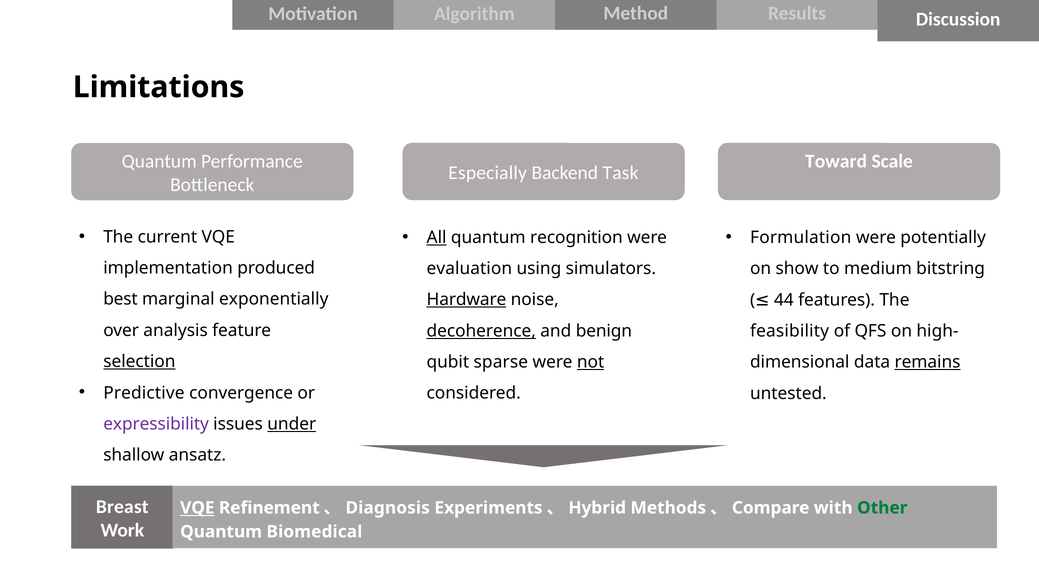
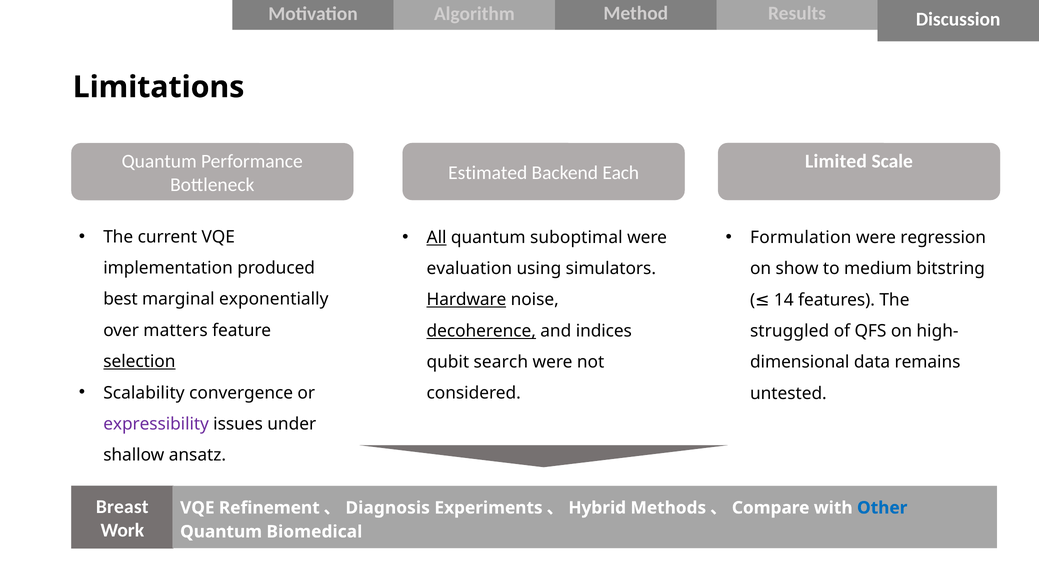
Toward: Toward -> Limited (836, 161)
Especially: Especially -> Estimated (488, 173)
Task: Task -> Each (621, 173)
recognition: recognition -> suboptimal (576, 237)
potentially: potentially -> regression (943, 237)
44: 44 -> 14 (784, 300)
analysis: analysis -> matters (176, 330)
benign: benign -> indices (604, 331)
feasibility: feasibility -> struggled (790, 331)
sparse: sparse -> search (501, 362)
not underline: present -> none (591, 362)
remains underline: present -> none (928, 362)
Predictive: Predictive -> Scalability (144, 392)
under underline: present -> none (292, 424)
VQE underline: present -> none (197, 507)
Other colour: green -> blue (882, 507)
